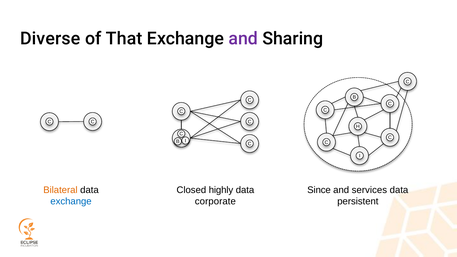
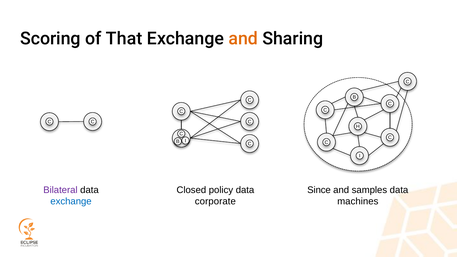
Diverse: Diverse -> Scoring (50, 39)
and colour: purple -> orange (243, 39)
Bilateral colour: orange -> purple (60, 190)
highly: highly -> policy (221, 190)
services: services -> samples (369, 190)
persistent: persistent -> machines (358, 202)
